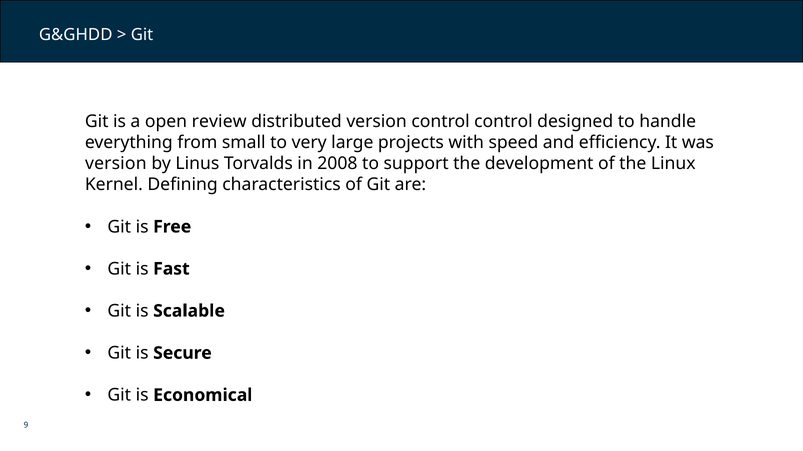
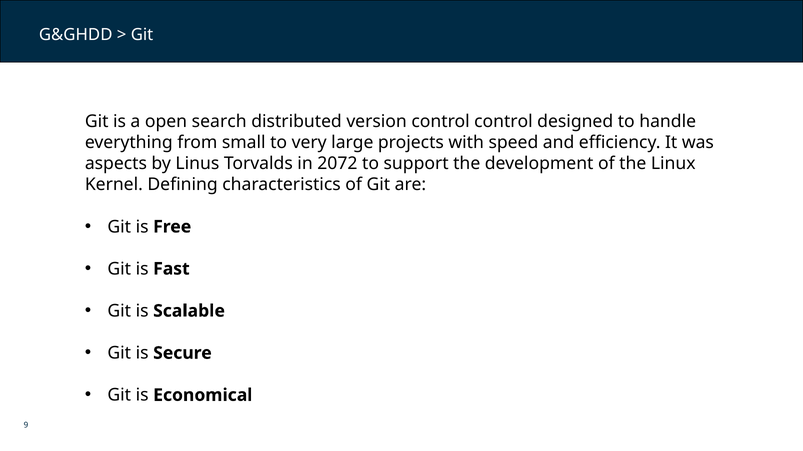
review: review -> search (219, 122)
version: version -> aspects (116, 164)
2008: 2008 -> 2072 (337, 164)
